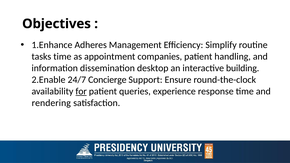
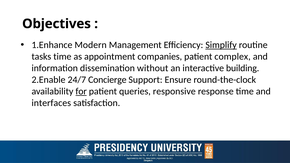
Adheres: Adheres -> Modern (91, 45)
Simplify underline: none -> present (221, 45)
handling: handling -> complex (233, 57)
desktop: desktop -> without (153, 68)
experience: experience -> responsive (174, 91)
rendering: rendering -> interfaces (51, 103)
